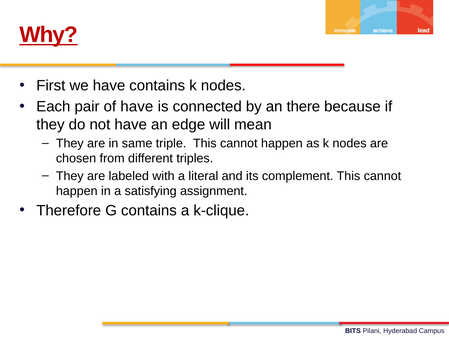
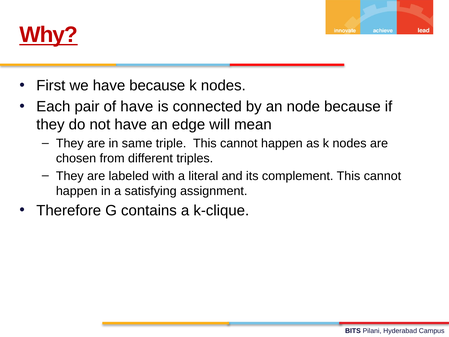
have contains: contains -> because (157, 86)
there: there -> node (303, 107)
